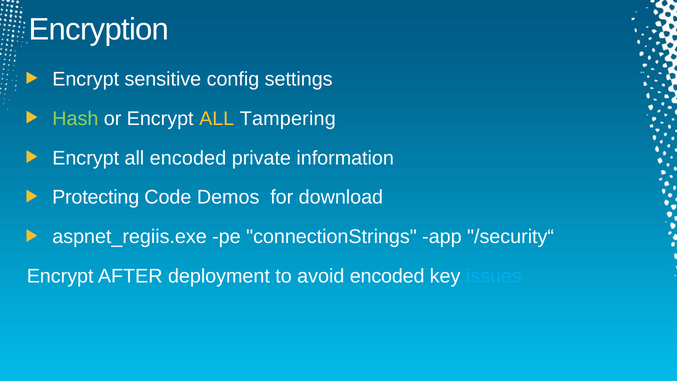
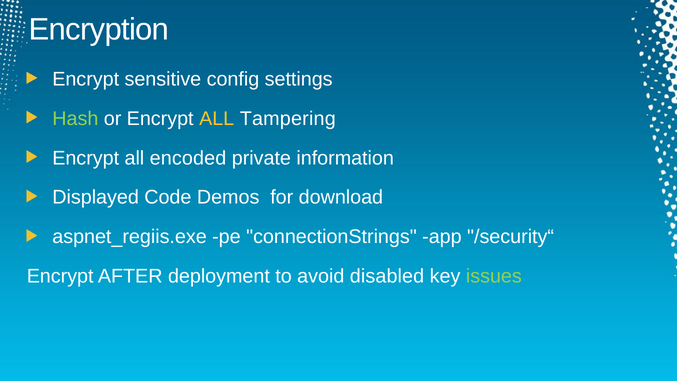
Protecting: Protecting -> Displayed (96, 197)
avoid encoded: encoded -> disabled (387, 276)
issues colour: light blue -> light green (494, 276)
